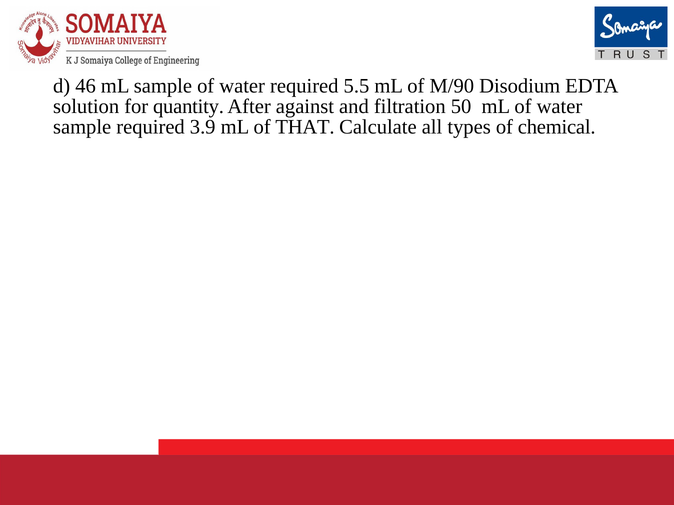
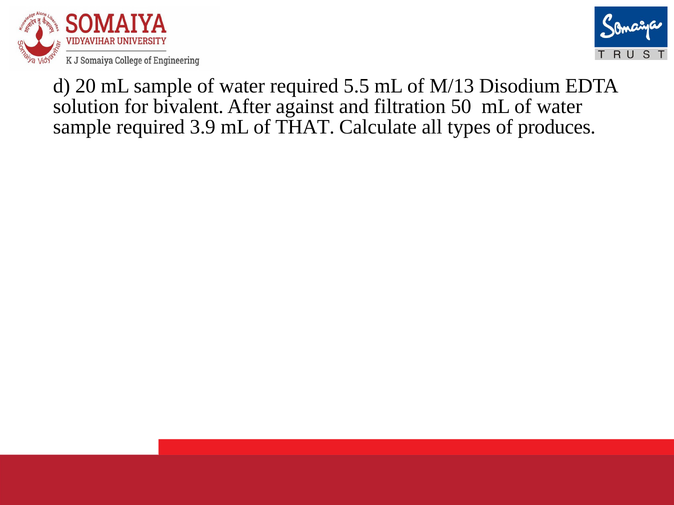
46: 46 -> 20 (86, 86)
M/90: M/90 -> M/13 (452, 86)
quantity: quantity -> bivalent (188, 107)
chemical: chemical -> produces (557, 127)
